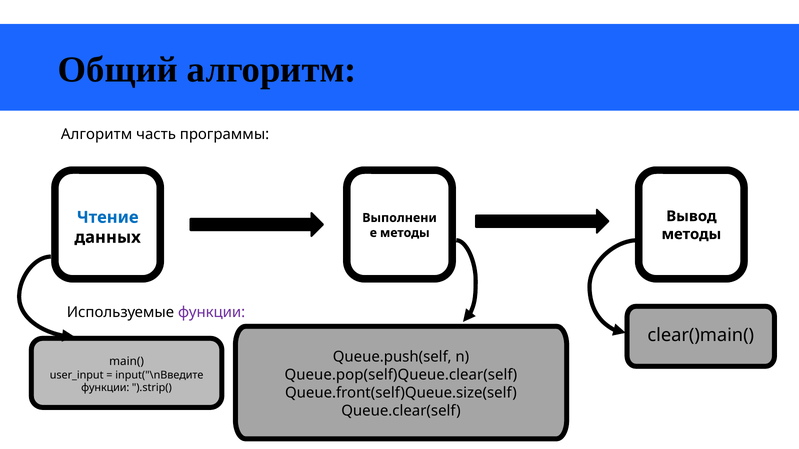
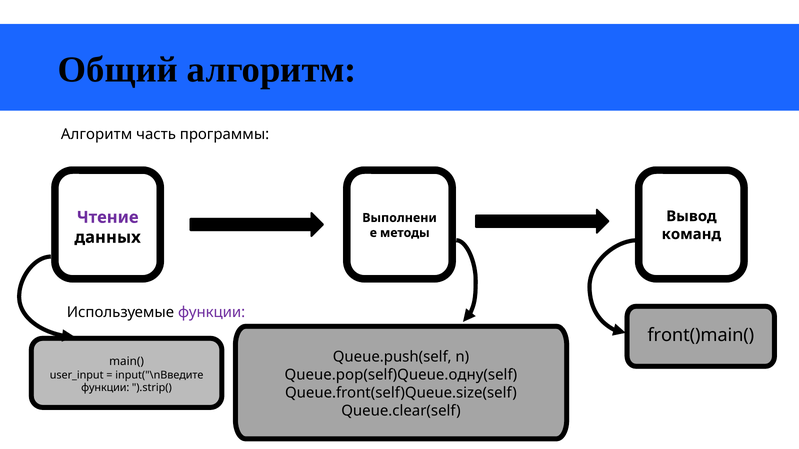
Чтение colour: blue -> purple (108, 218)
методы: методы -> команд (691, 234)
clear()main(: clear()main( -> front()main( (701, 336)
Queue.pop(self)Queue.clear(self: Queue.pop(self)Queue.clear(self -> Queue.pop(self)Queue.одну(self (401, 375)
